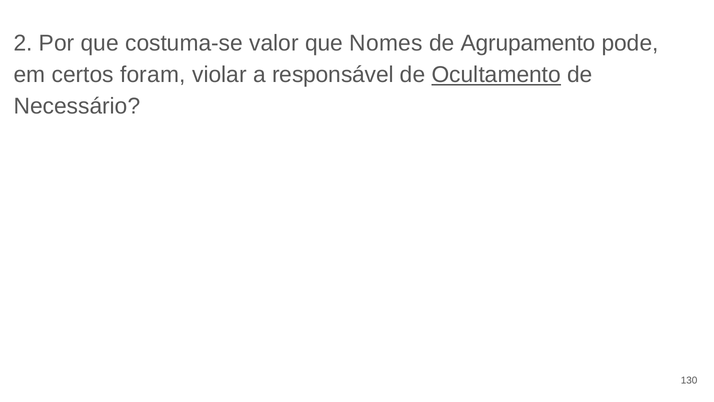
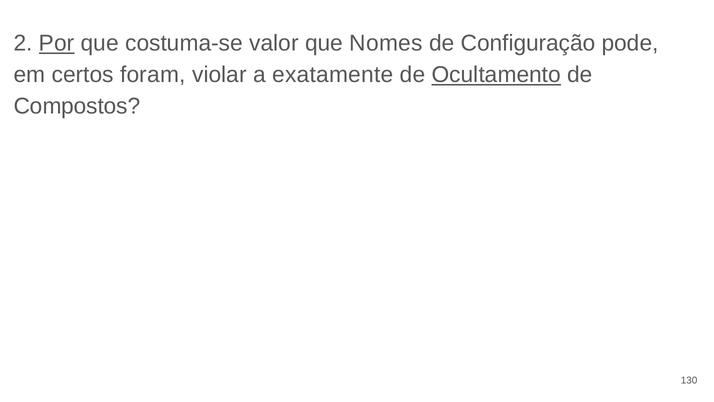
Por underline: none -> present (57, 43)
Agrupamento: Agrupamento -> Configuração (528, 43)
responsável: responsável -> exatamente (333, 75)
Necessário: Necessário -> Compostos (77, 106)
